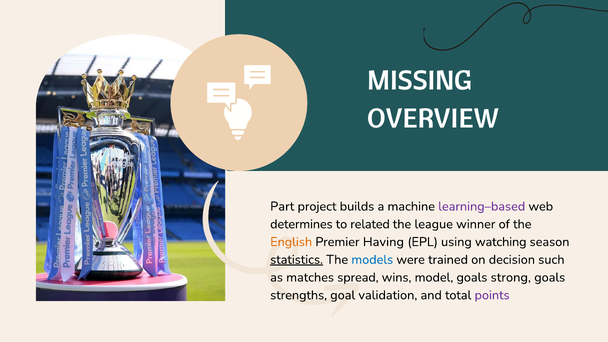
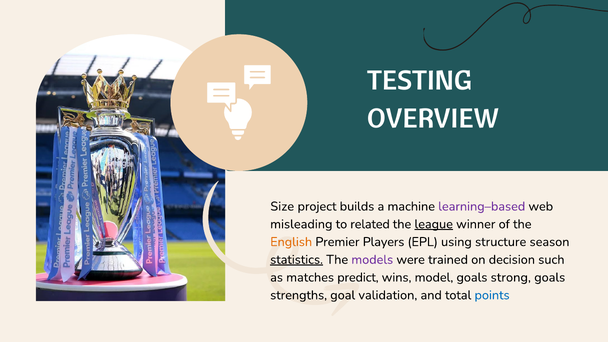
MISSING: MISSING -> TESTING (420, 81)
Part: Part -> Size (282, 206)
determines: determines -> misleading (301, 224)
league underline: none -> present (434, 224)
Having: Having -> Players (384, 242)
watching: watching -> structure (501, 242)
models colour: blue -> purple (372, 260)
spread: spread -> predict (358, 277)
points colour: purple -> blue (492, 295)
